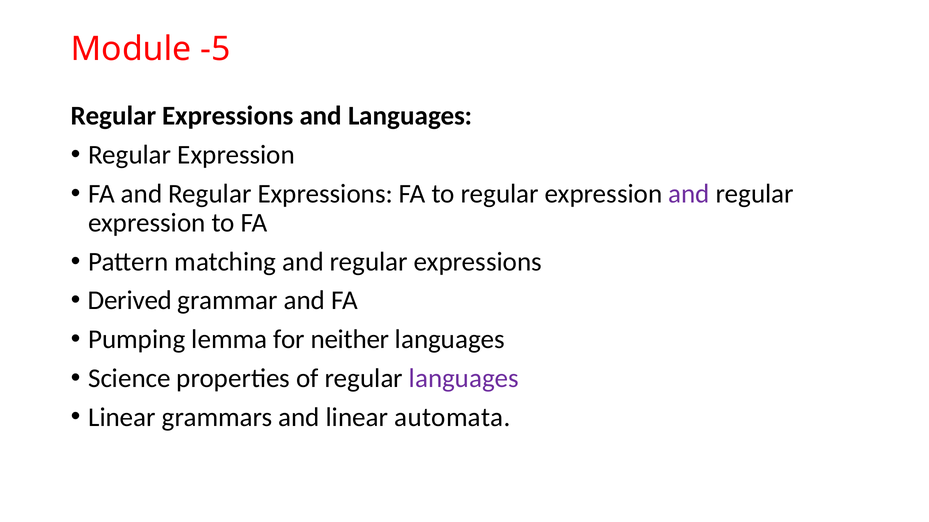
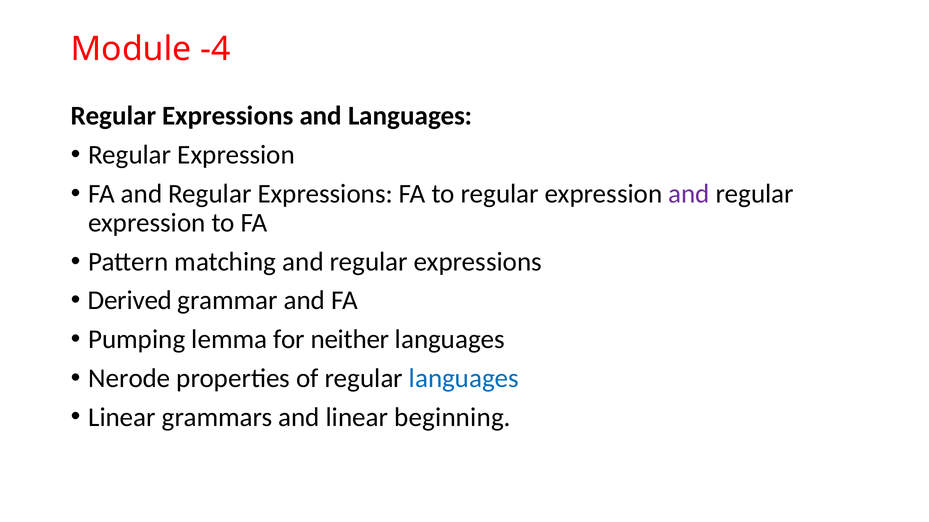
-5: -5 -> -4 (216, 49)
Science: Science -> Nerode (129, 379)
languages colour: purple -> blue (464, 379)
automata: automata -> beginning (453, 418)
